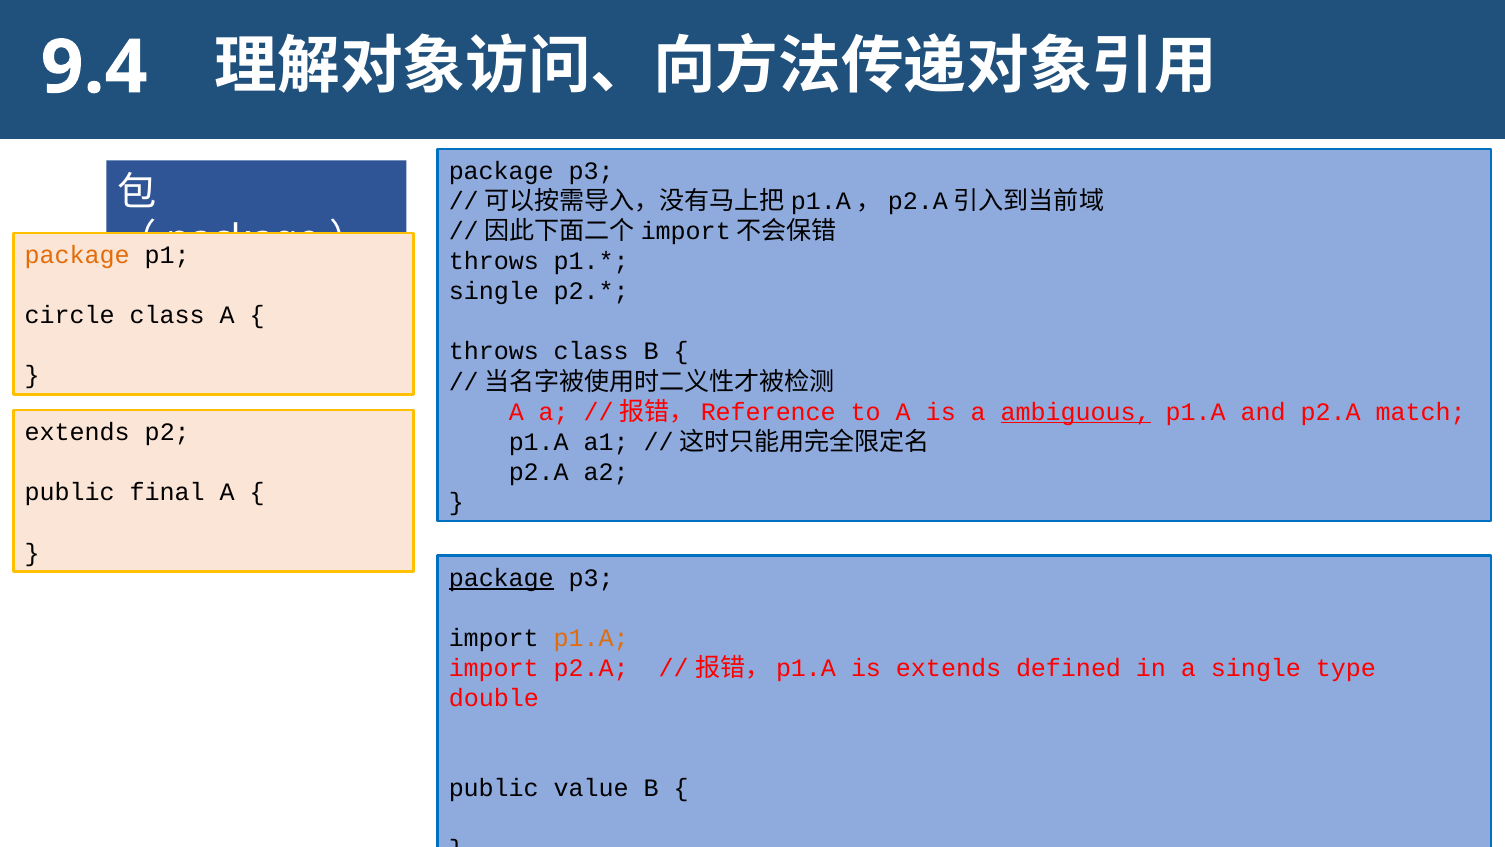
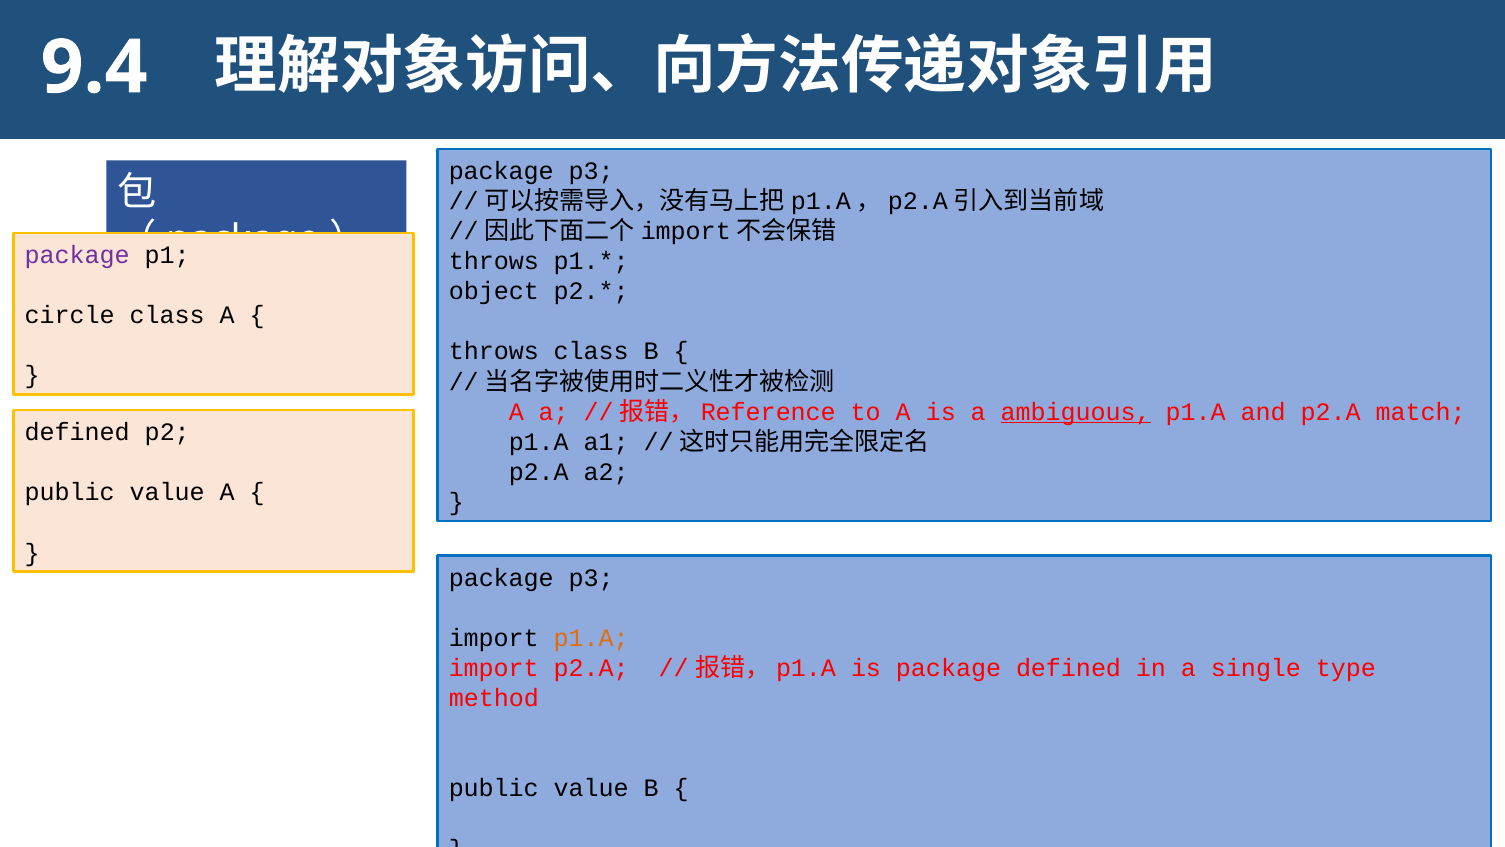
package colour: orange -> purple (77, 255)
single: single -> object (494, 291)
extends: extends -> defined (77, 432)
final: final -> value (167, 492)
package underline: present -> none (501, 578)
is extends: extends -> package (949, 668)
double: double -> method (494, 698)
